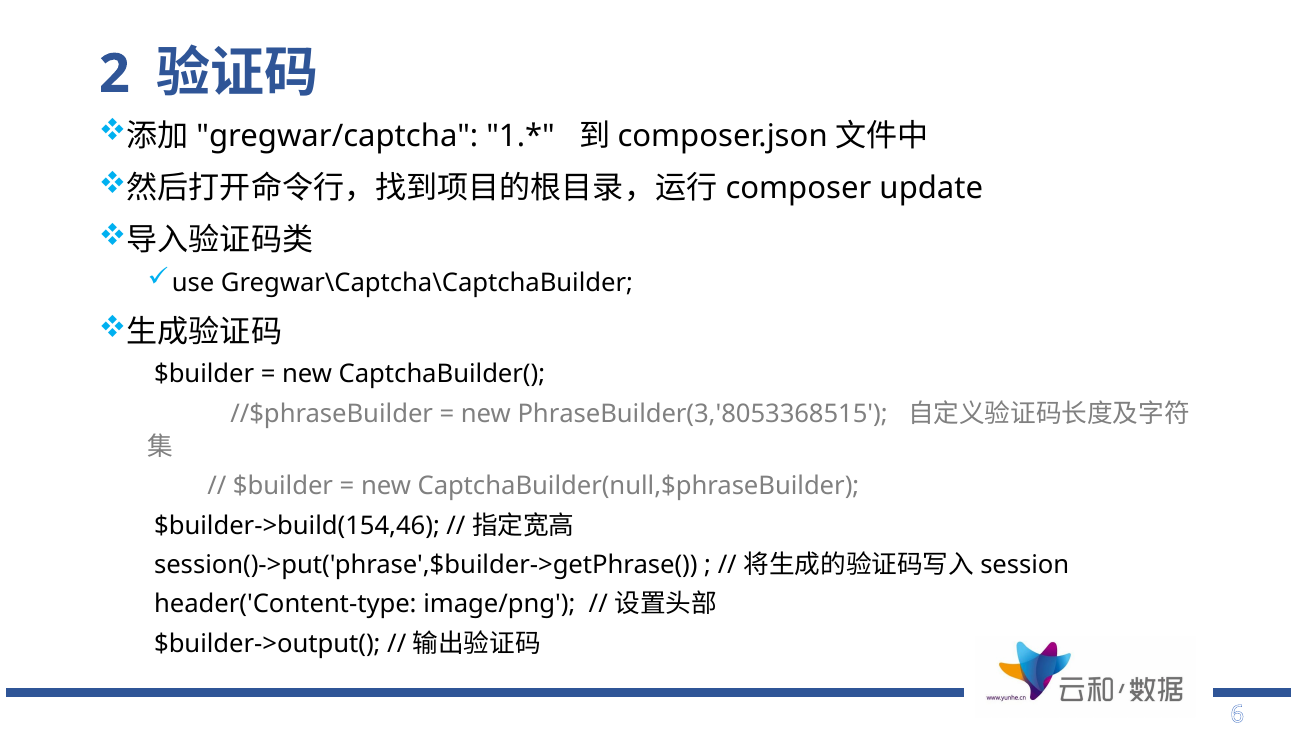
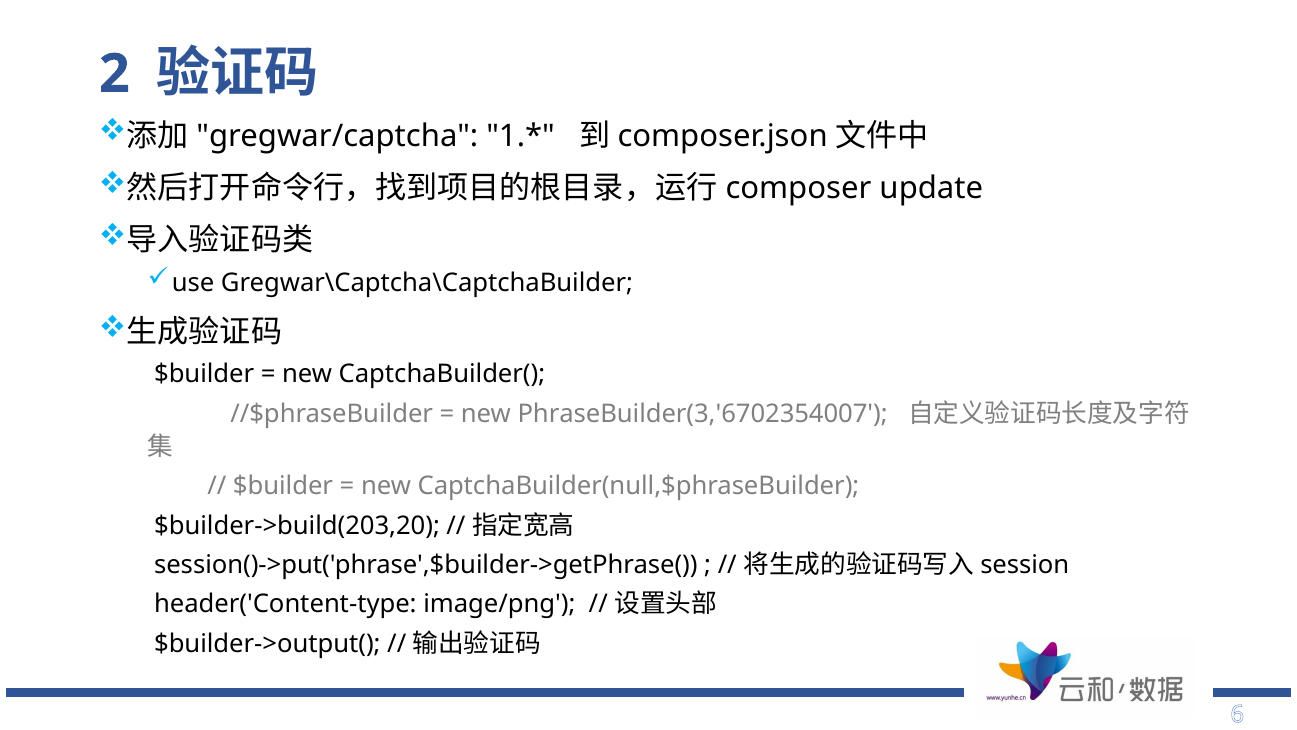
PhraseBuilder(3,'8053368515: PhraseBuilder(3,'8053368515 -> PhraseBuilder(3,'6702354007 (703, 413)
$builder->build(154,46: $builder->build(154,46 -> $builder->build(203,20 (297, 525)
